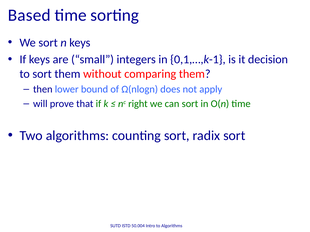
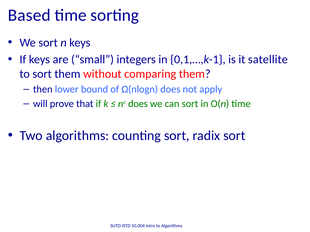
decision: decision -> satellite (268, 60)
nc right: right -> does (138, 104)
